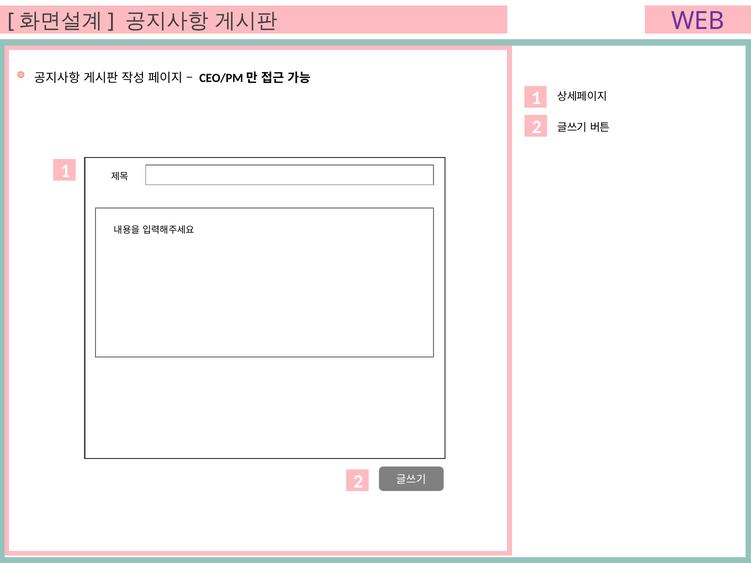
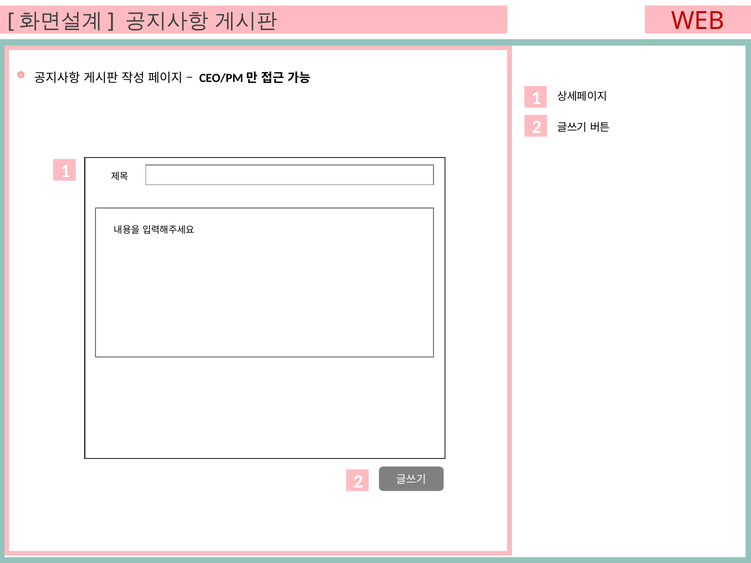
WEB colour: purple -> red (698, 21)
